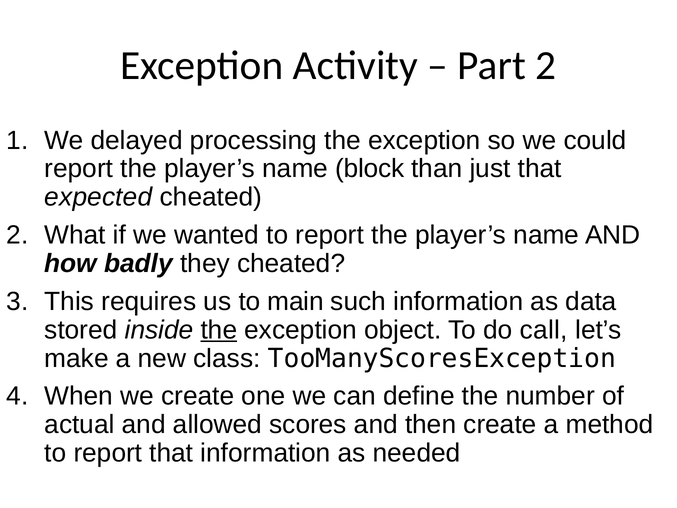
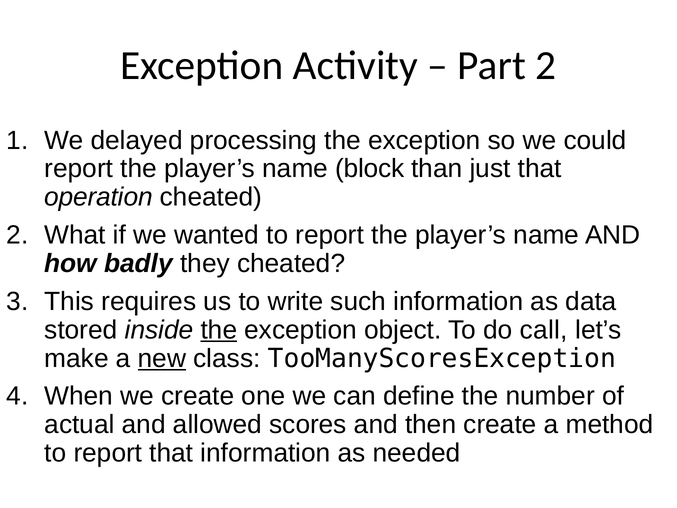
expected: expected -> operation (99, 197)
main: main -> write (295, 301)
new underline: none -> present (162, 358)
